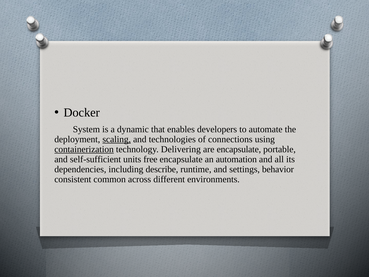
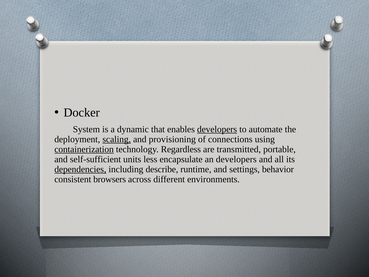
developers underline: none -> present (217, 129)
technologies: technologies -> provisioning (172, 139)
Delivering: Delivering -> Regardless (181, 149)
are encapsulate: encapsulate -> transmitted (239, 149)
free: free -> less (150, 159)
an automation: automation -> developers (236, 159)
dependencies underline: none -> present (80, 169)
common: common -> browsers (110, 179)
